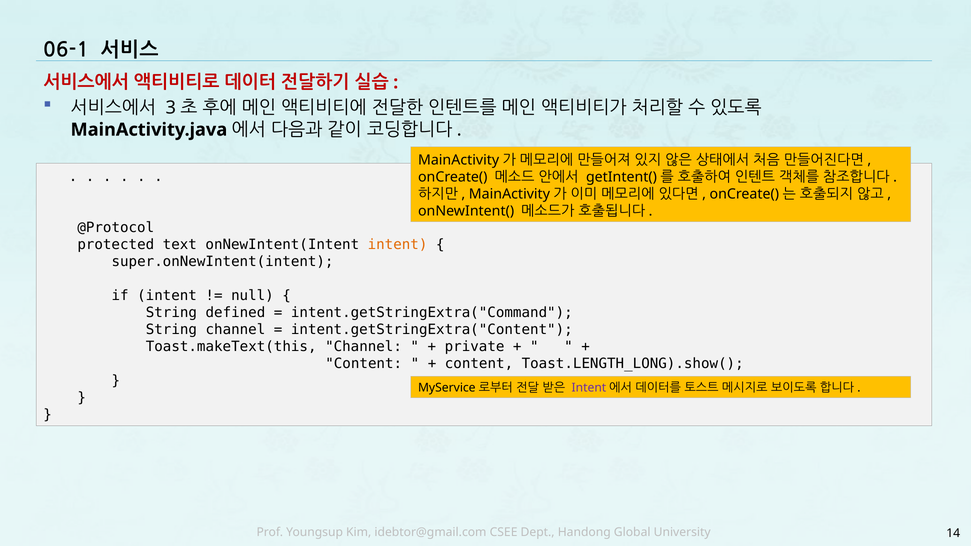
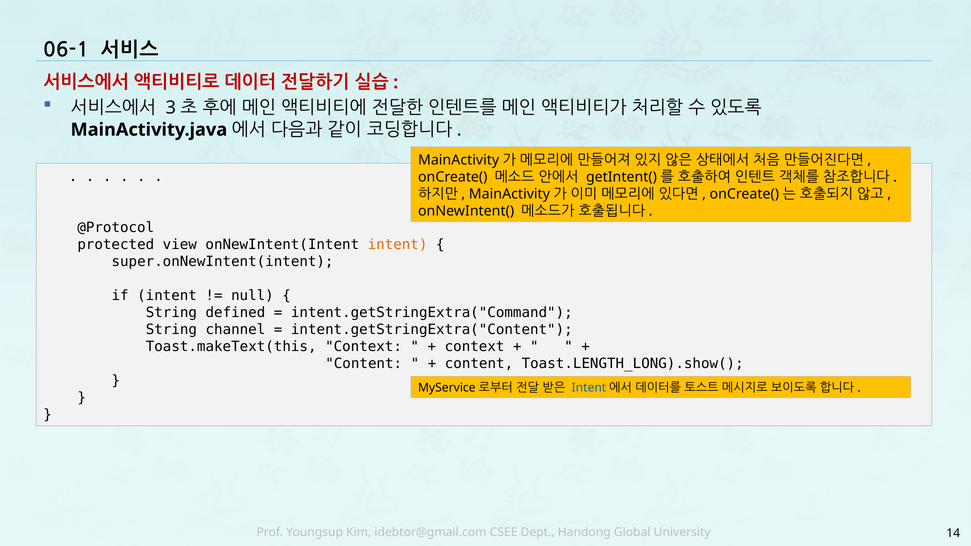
text: text -> view (180, 245)
Toast.makeText(this Channel: Channel -> Context (364, 347)
private: private -> context (475, 347)
Intent colour: purple -> blue (589, 388)
